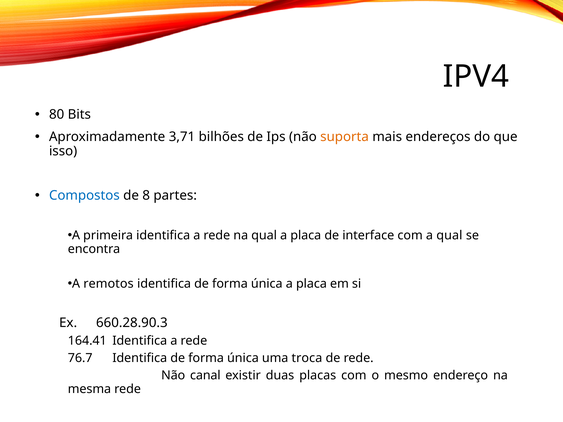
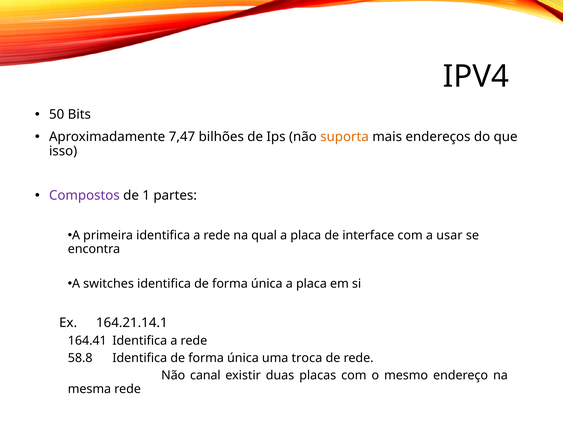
80: 80 -> 50 (57, 115)
3,71: 3,71 -> 7,47 (182, 137)
Compostos colour: blue -> purple (84, 196)
8: 8 -> 1 (146, 196)
a qual: qual -> usar (449, 236)
remotos: remotos -> switches (109, 284)
660.28.90.3: 660.28.90.3 -> 164.21.14.1 (132, 323)
76.7: 76.7 -> 58.8 (80, 358)
